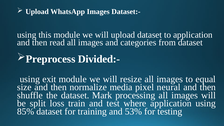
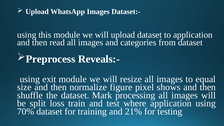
Divided:-: Divided:- -> Reveals:- (99, 59)
media: media -> figure (121, 87)
neural: neural -> shows (169, 87)
85%: 85% -> 70% (26, 111)
53%: 53% -> 21% (133, 111)
